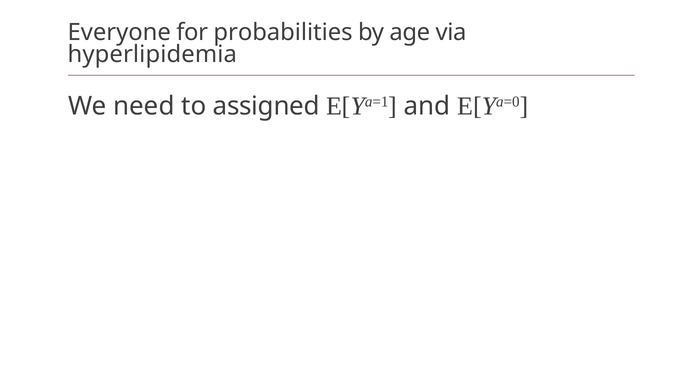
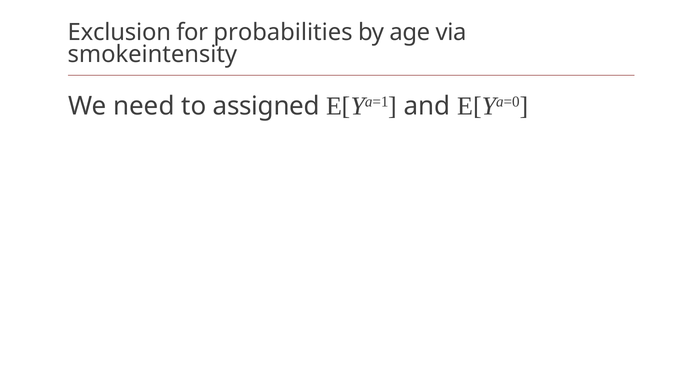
Everyone: Everyone -> Exclusion (119, 32)
hyperlipidemia: hyperlipidemia -> smokeintensity (152, 54)
